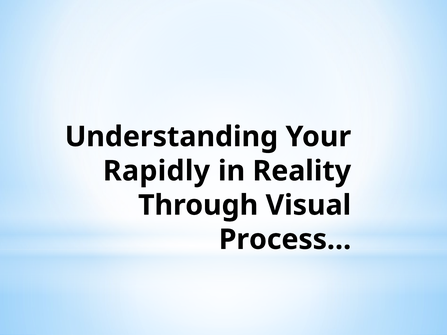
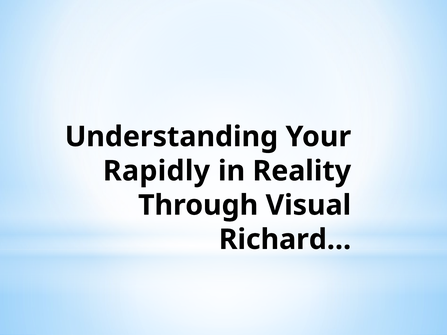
Process…: Process… -> Richard… (285, 240)
